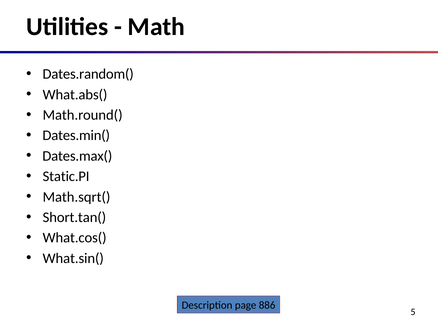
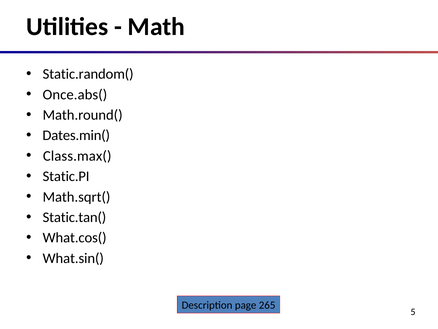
Dates.random(: Dates.random( -> Static.random( (88, 74)
What.abs(: What.abs( -> Once.abs( (75, 94)
Dates.max(: Dates.max( -> Class.max( (77, 156)
Short.tan(: Short.tan( -> Static.tan( (74, 217)
886: 886 -> 265 (267, 305)
